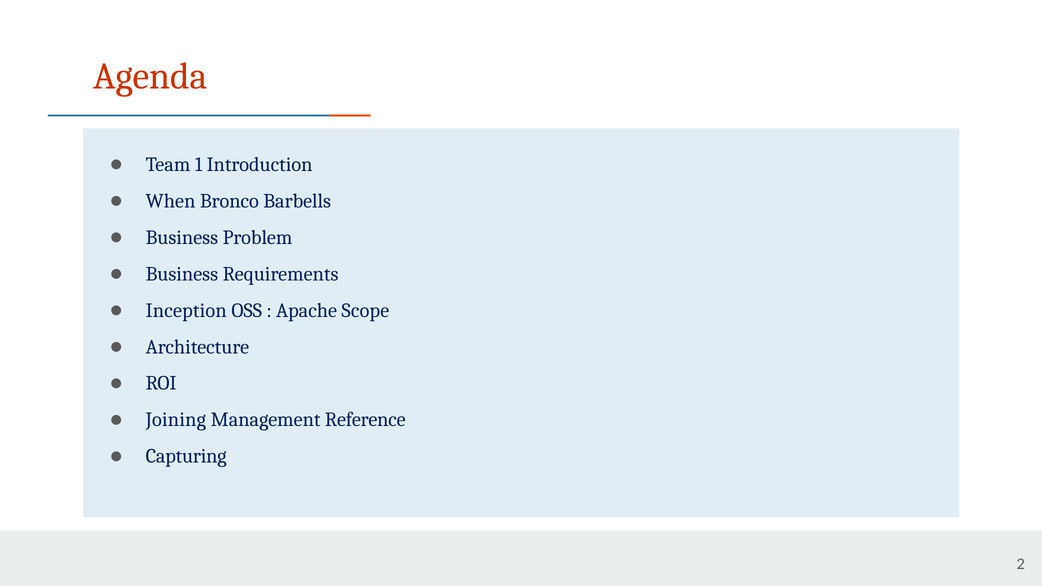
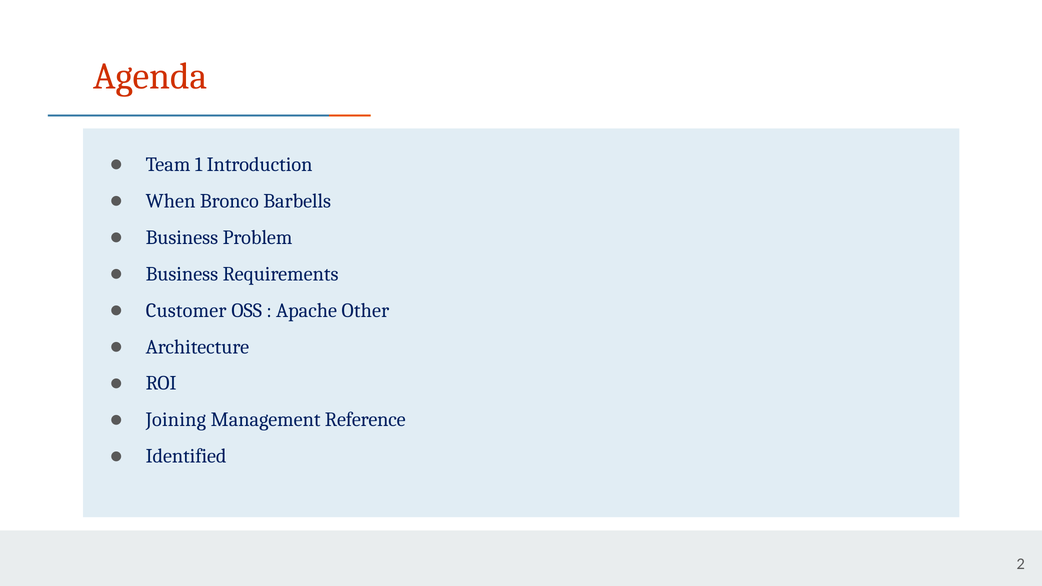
Inception: Inception -> Customer (186, 310)
Scope: Scope -> Other (365, 310)
Capturing: Capturing -> Identified (186, 456)
